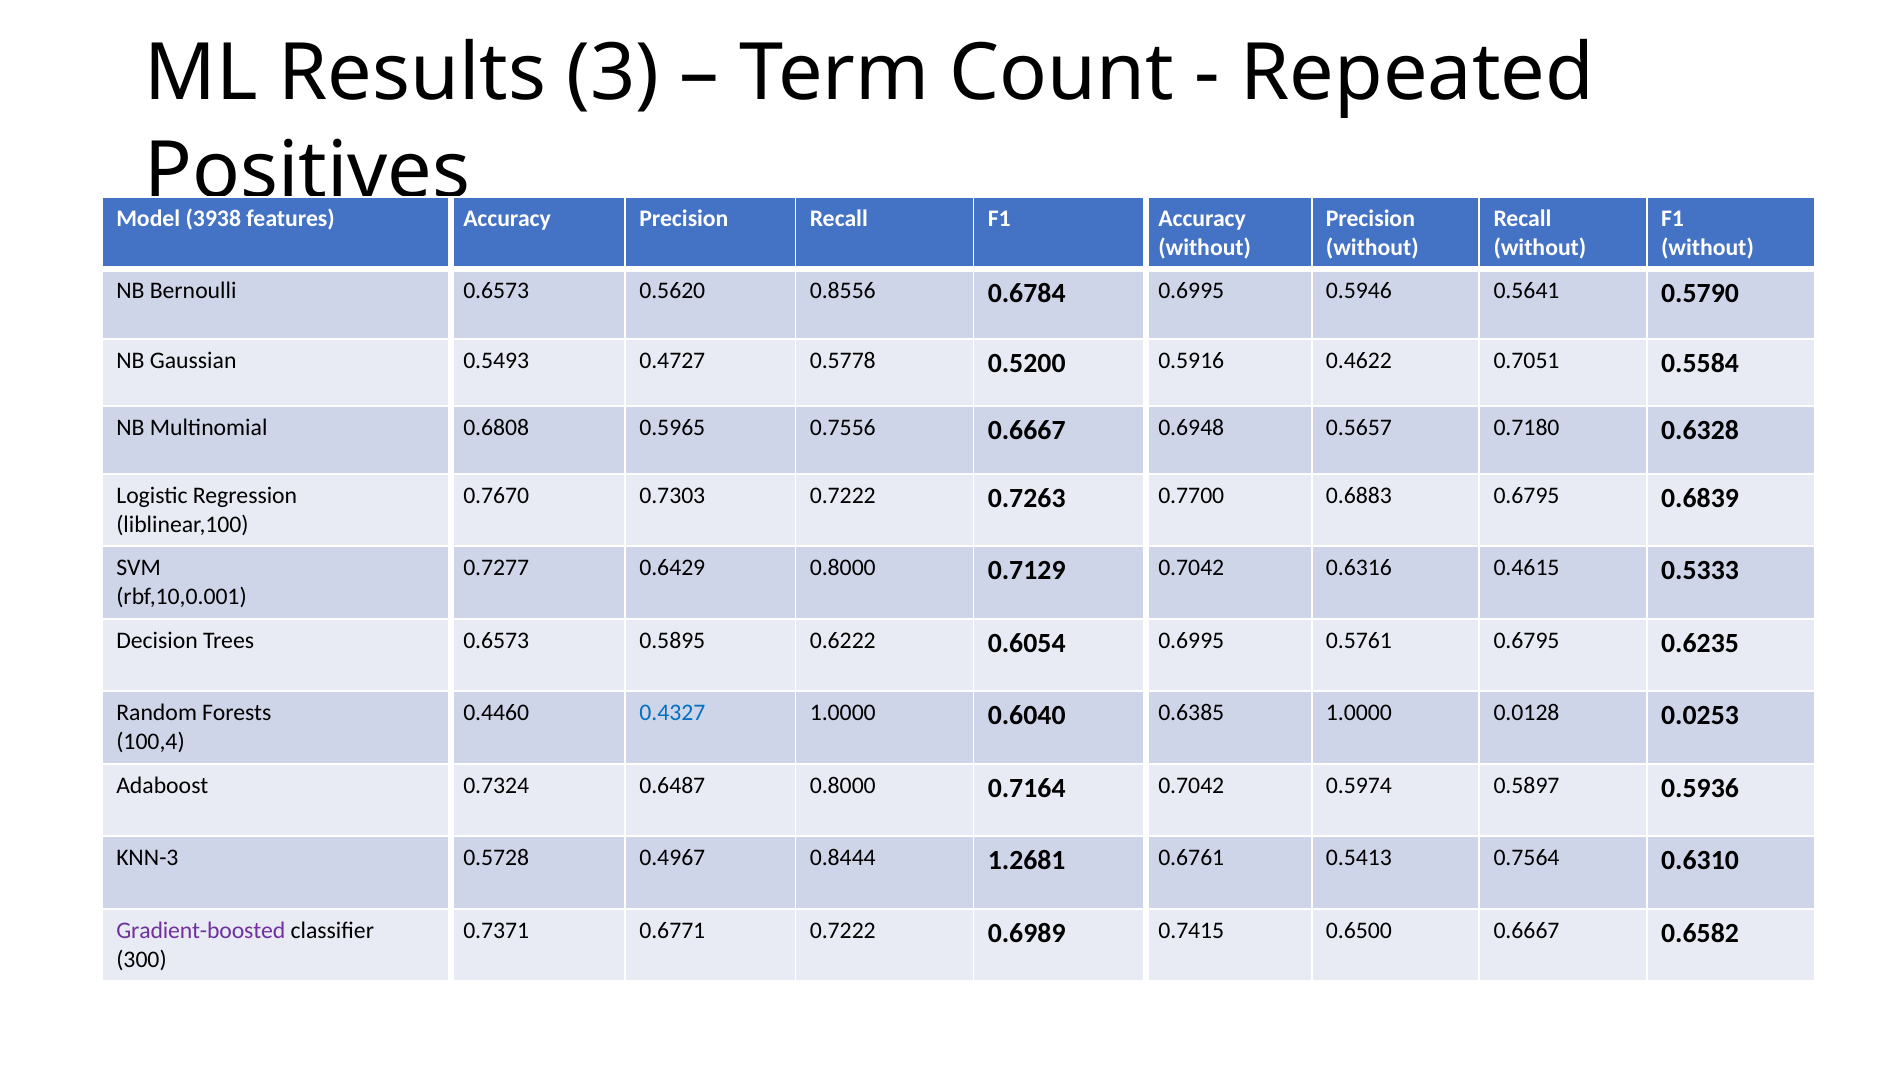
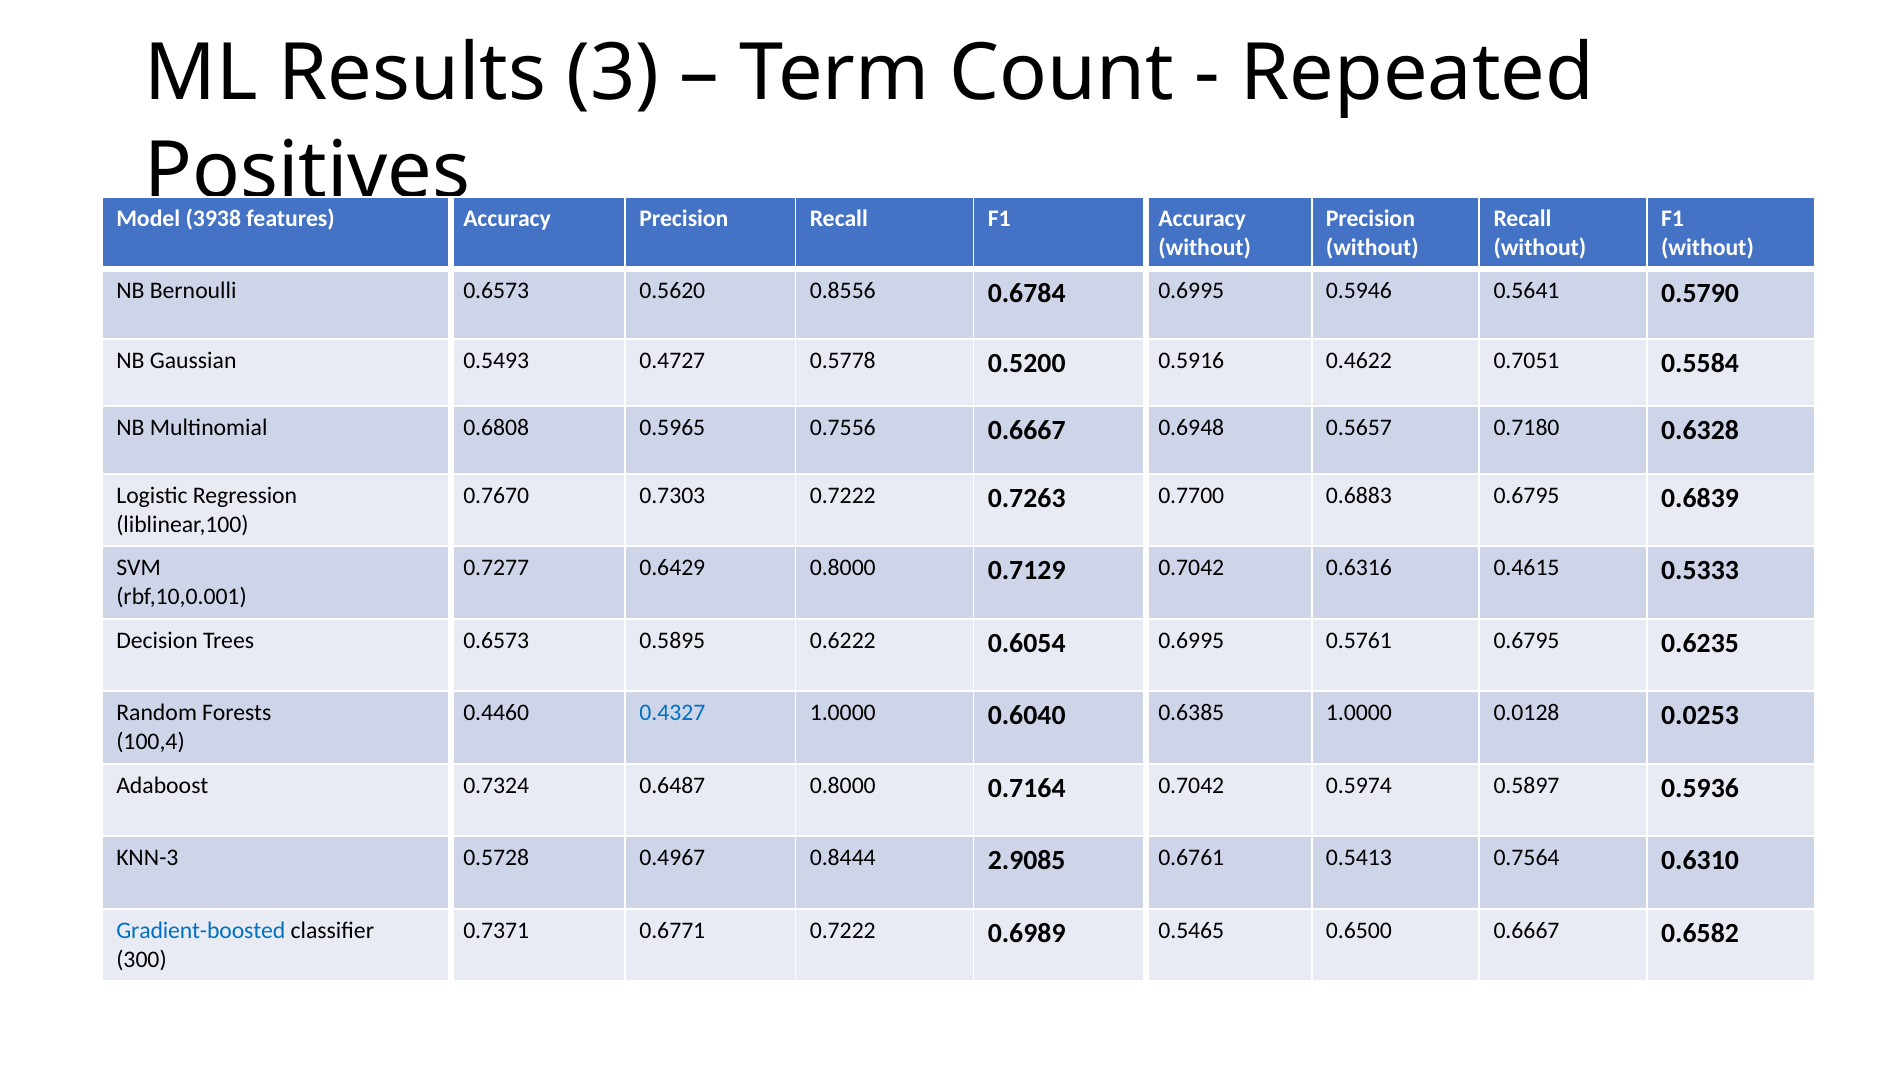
1.2681: 1.2681 -> 2.9085 (1027, 861)
Gradient-boosted colour: purple -> blue (201, 931)
0.7415: 0.7415 -> 0.5465 (1191, 931)
